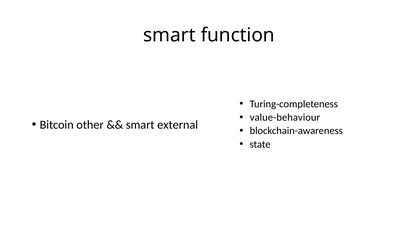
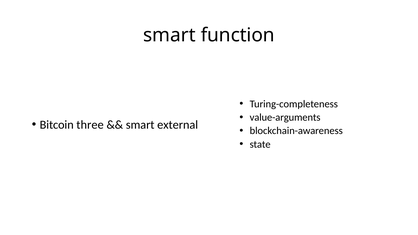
value-behaviour: value-behaviour -> value-arguments (285, 117)
other: other -> three (90, 125)
